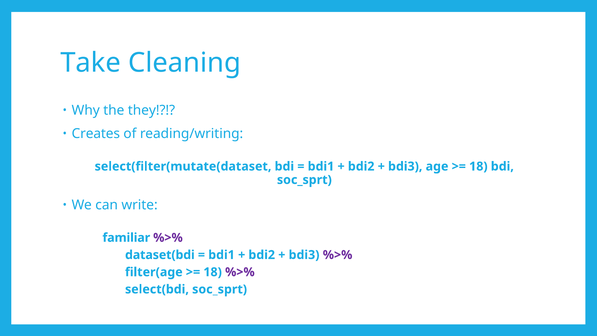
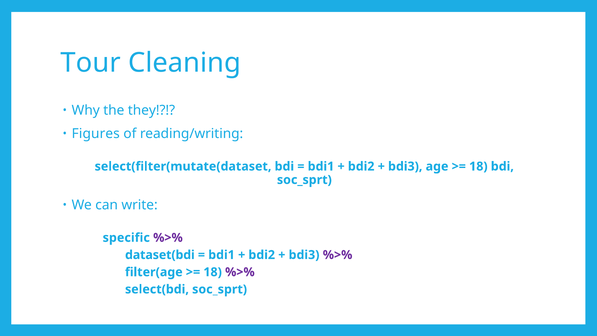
Take: Take -> Tour (91, 63)
Creates: Creates -> Figures (96, 134)
familiar: familiar -> specific (126, 238)
